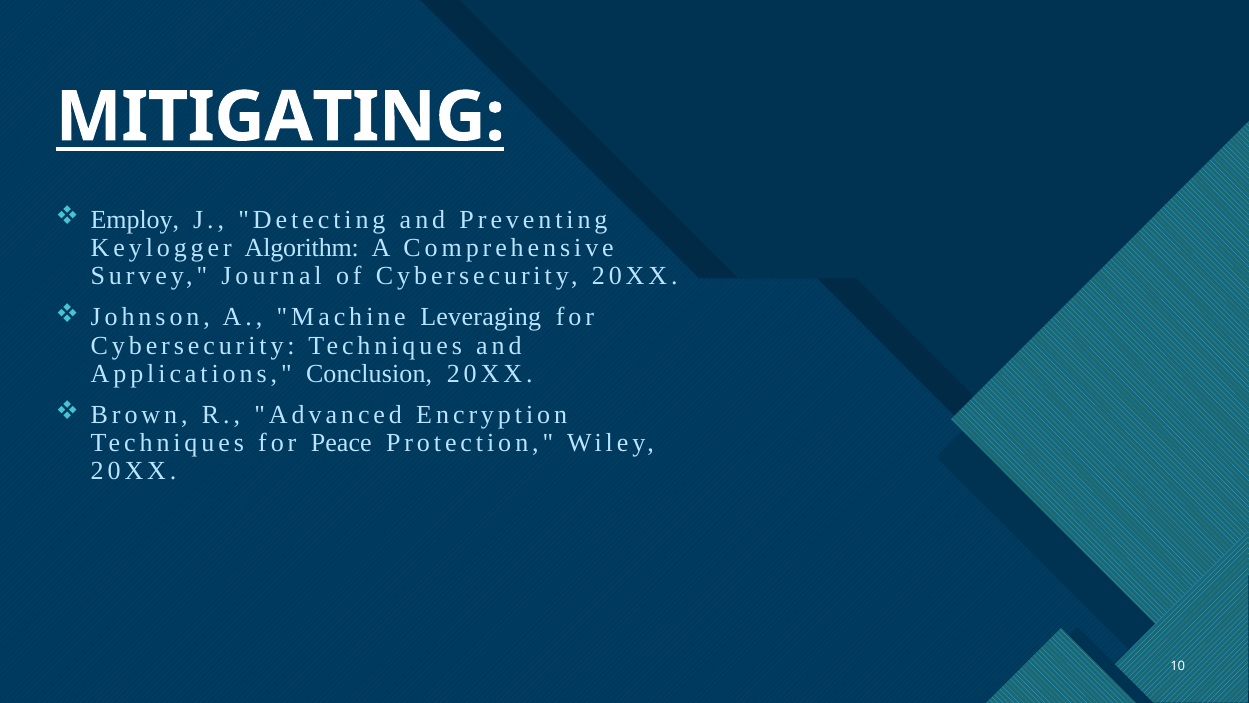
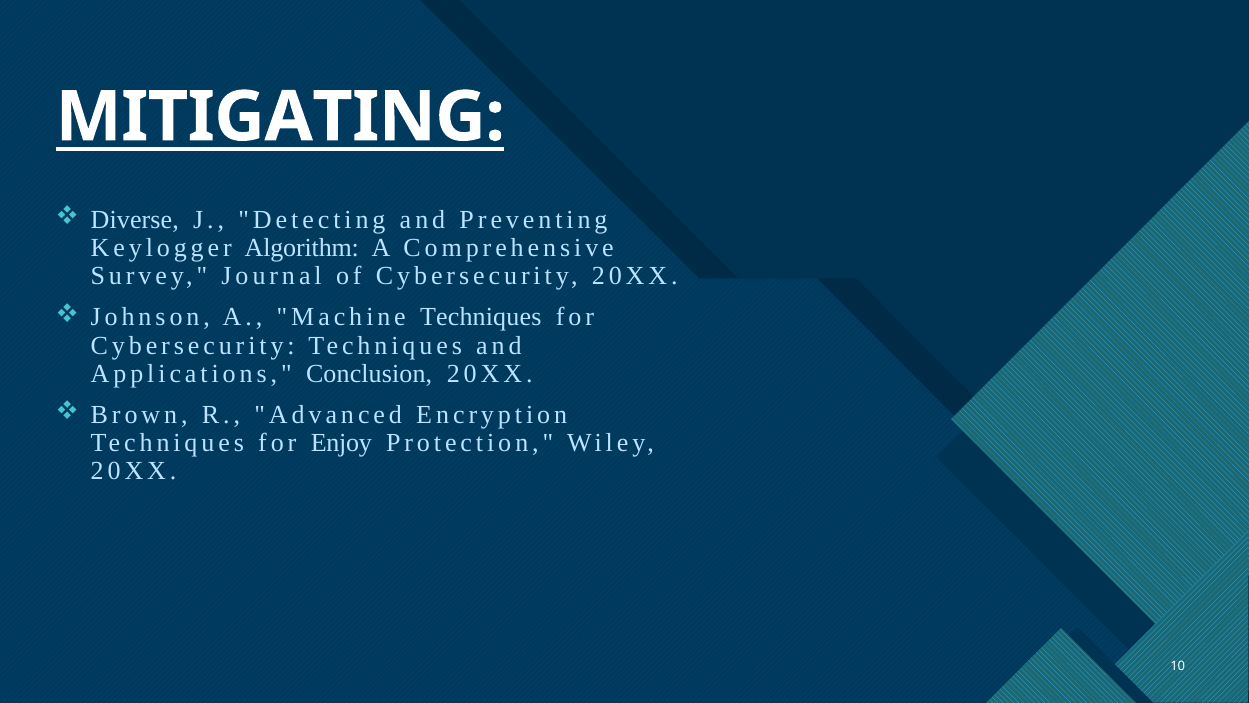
Employ: Employ -> Diverse (135, 220)
Machine Leveraging: Leveraging -> Techniques (481, 317)
Peace: Peace -> Enjoy (341, 443)
